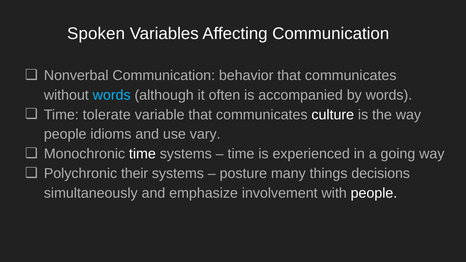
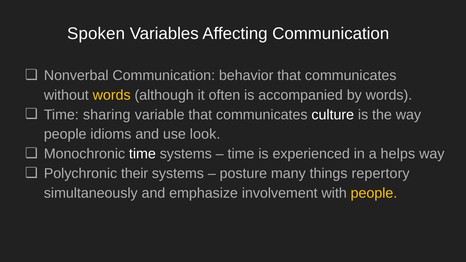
words colour: light blue -> yellow (112, 95)
tolerate: tolerate -> sharing (107, 115)
vary: vary -> look (205, 134)
going: going -> helps (398, 154)
decisions: decisions -> repertory (381, 174)
people colour: white -> yellow (374, 193)
